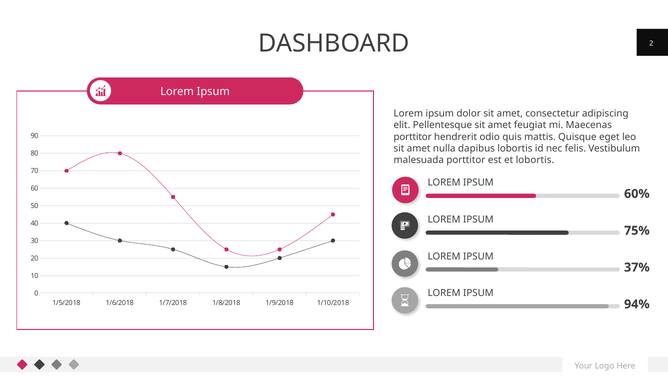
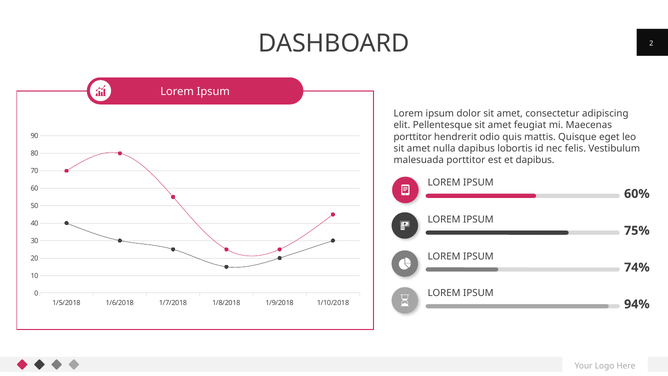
et lobortis: lobortis -> dapibus (535, 160)
37%: 37% -> 74% (637, 267)
